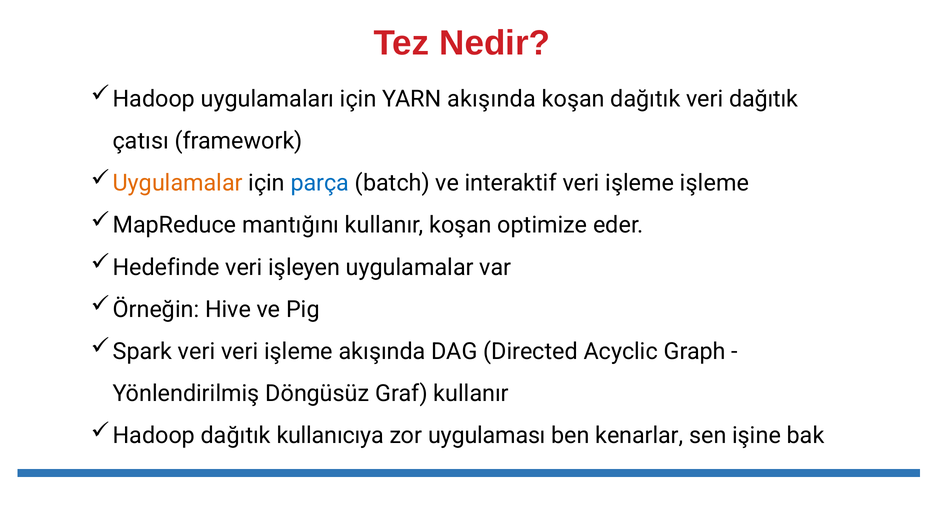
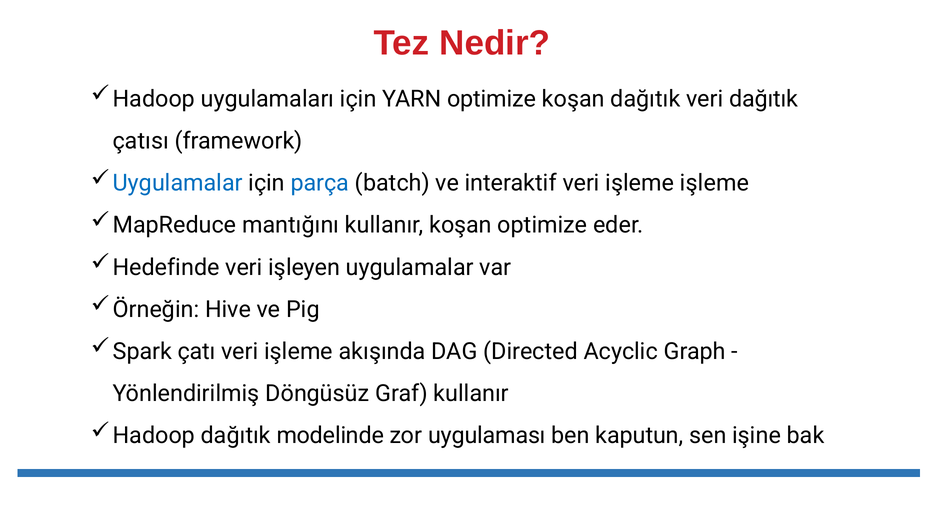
YARN akışında: akışında -> optimize (492, 99)
Uygulamalar colour: orange -> blue (178, 183)
Spark veri: veri -> çatı (197, 351)
kullanıcıya: kullanıcıya -> modelinde (330, 436)
kenarlar: kenarlar -> kaputun (639, 436)
